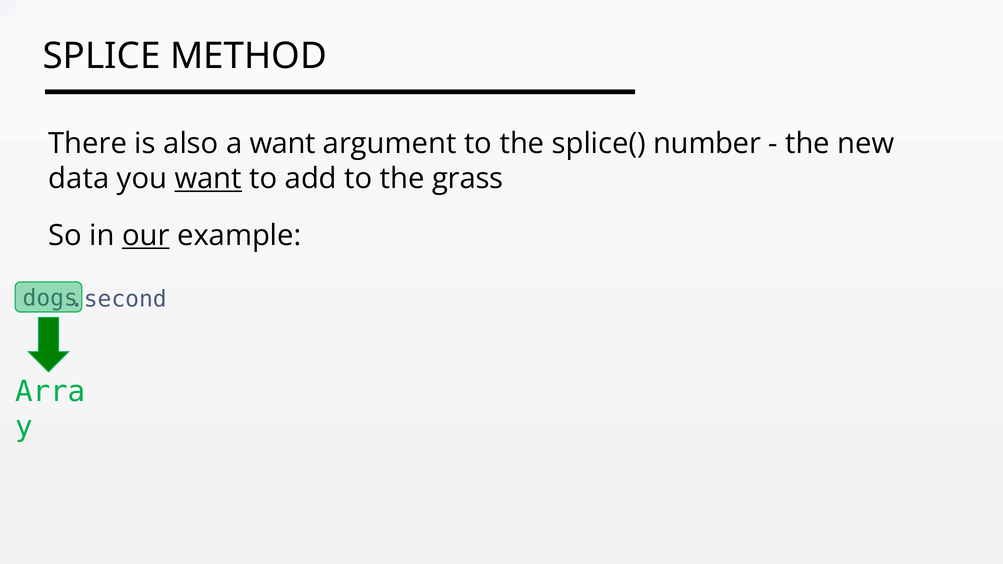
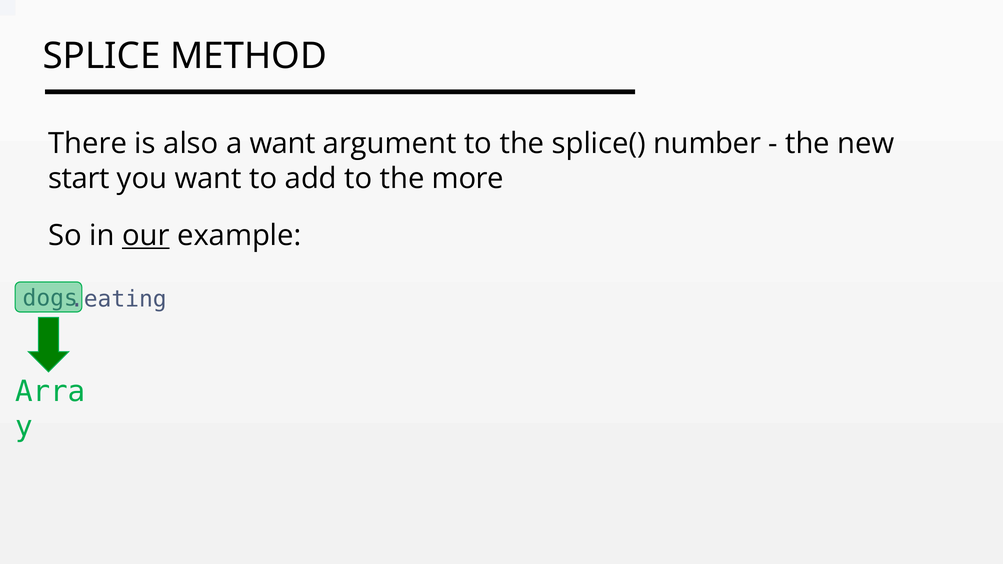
data: data -> start (79, 179)
want underline: present -> none (208, 179)
grass: grass -> more (468, 179)
.second: .second -> .eating (118, 299)
